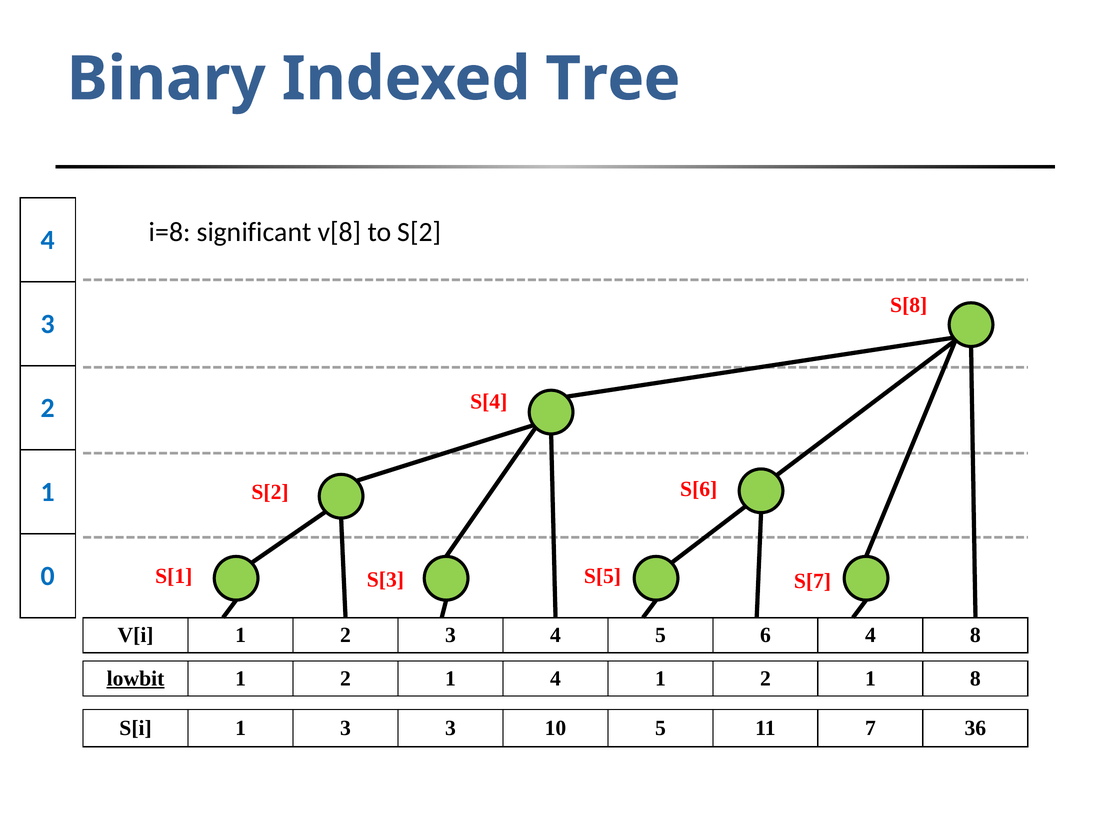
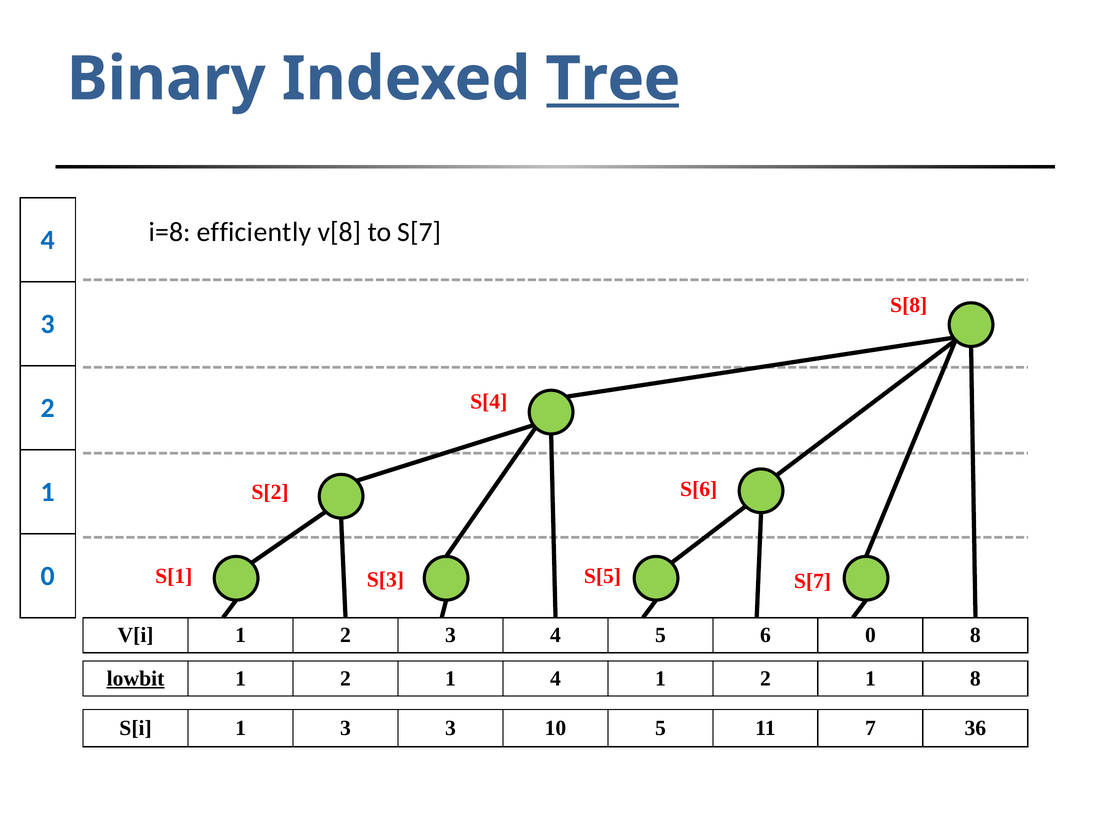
Tree underline: none -> present (613, 79)
significant: significant -> efficiently (254, 232)
to S[2: S[2 -> S[7 (419, 232)
6 4: 4 -> 0 (870, 636)
